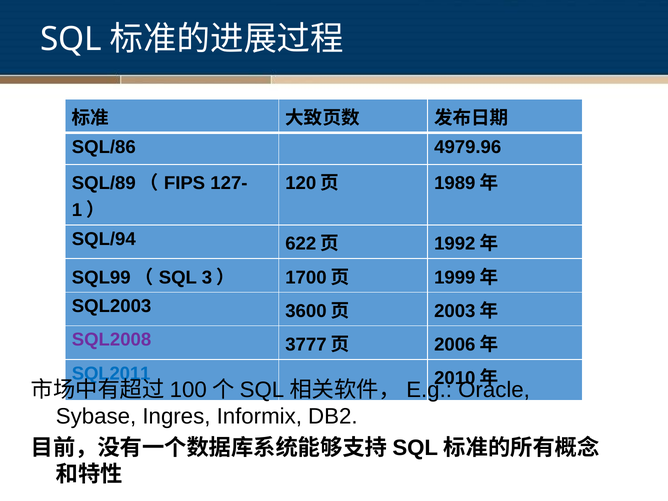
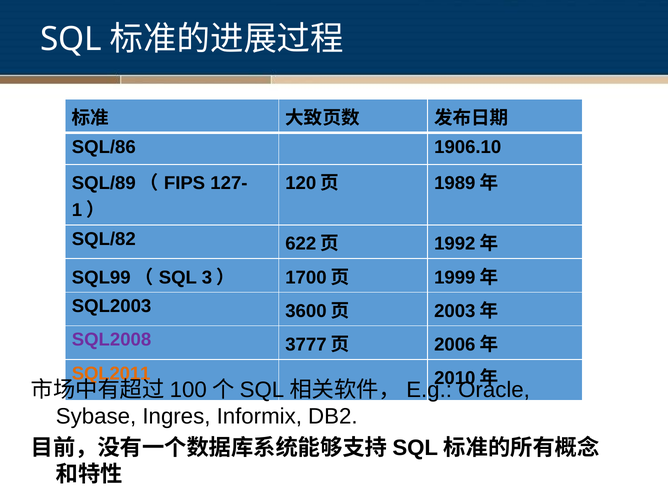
4979.96: 4979.96 -> 1906.10 (468, 147)
SQL/94: SQL/94 -> SQL/82 (104, 239)
SQL2011 colour: blue -> orange (111, 374)
